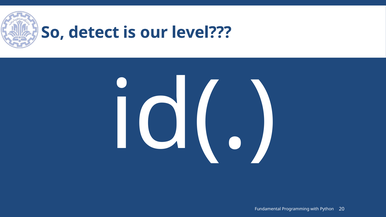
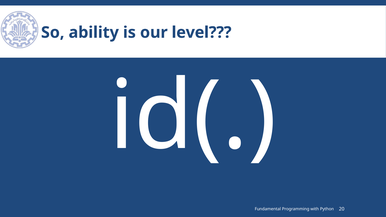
detect: detect -> ability (94, 32)
